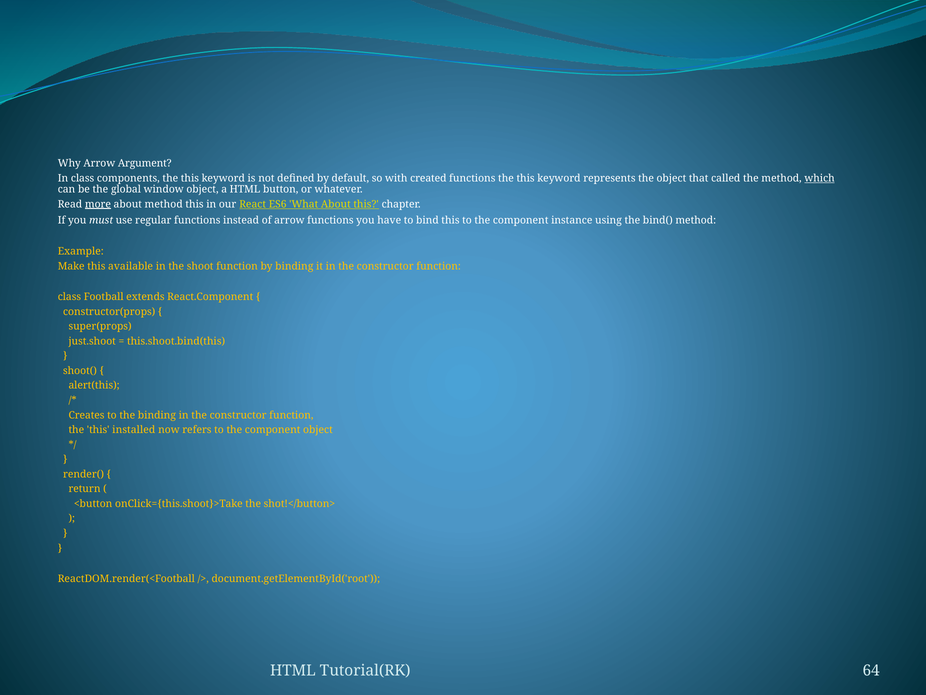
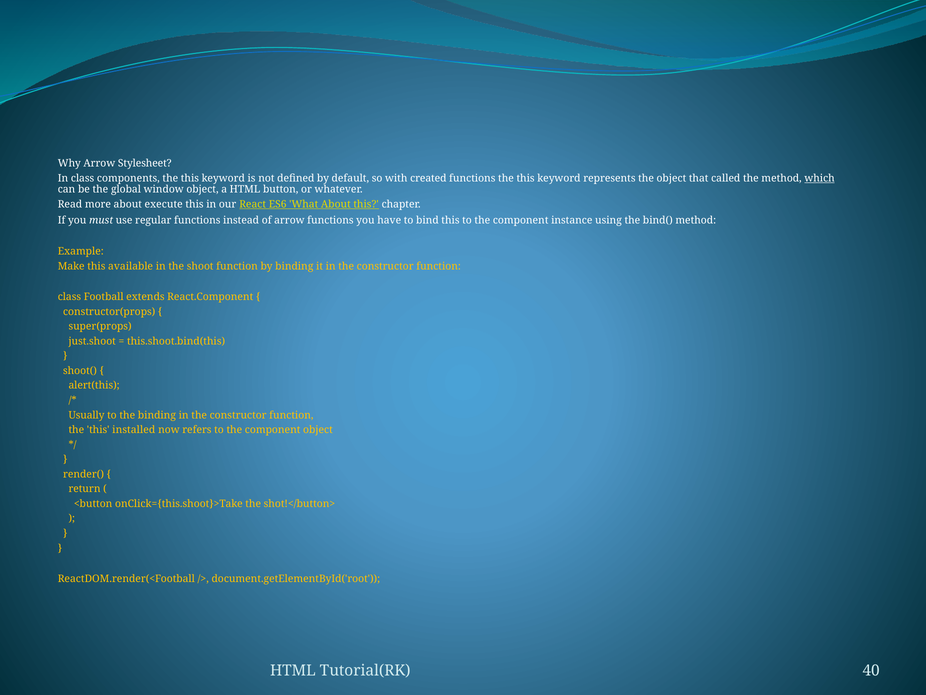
Argument: Argument -> Stylesheet (145, 163)
more underline: present -> none (98, 204)
about method: method -> execute (164, 204)
Creates: Creates -> Usually (87, 415)
64: 64 -> 40 (871, 670)
